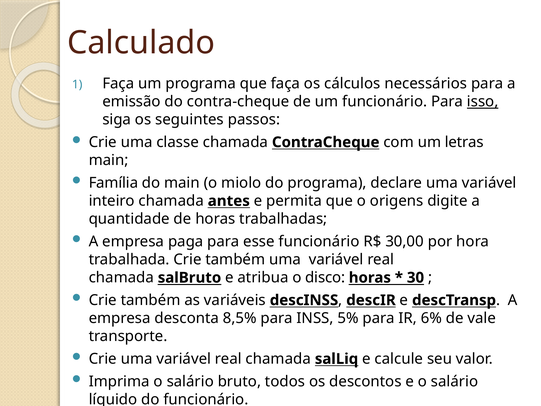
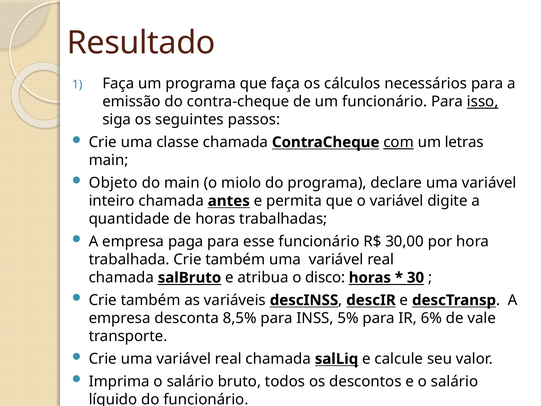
Calculado: Calculado -> Resultado (141, 43)
com underline: none -> present (399, 142)
Família: Família -> Objeto (113, 183)
o origens: origens -> variável (397, 201)
